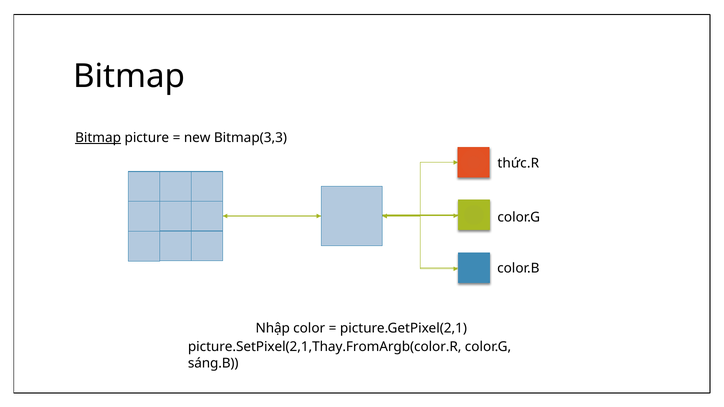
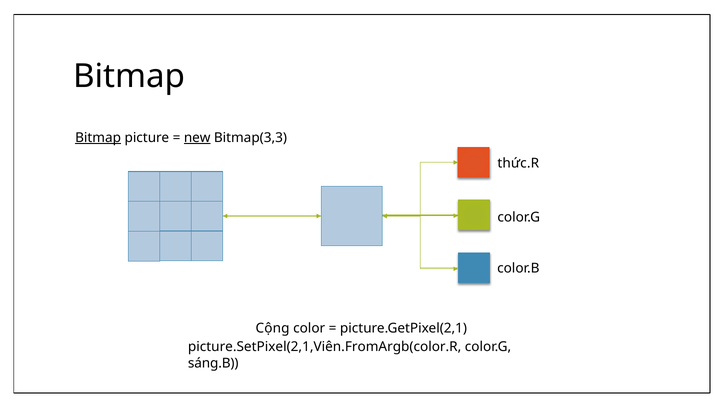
new underline: none -> present (197, 138)
Nhập: Nhập -> Cộng (273, 328)
picture.SetPixel(2,1,Thay.FromArgb(color.R: picture.SetPixel(2,1,Thay.FromArgb(color.R -> picture.SetPixel(2,1,Viên.FromArgb(color.R (325, 347)
